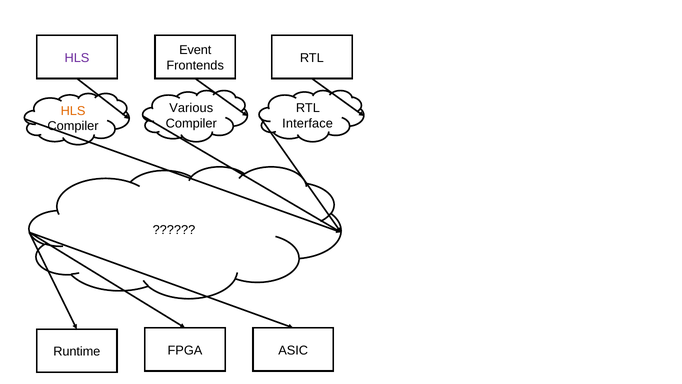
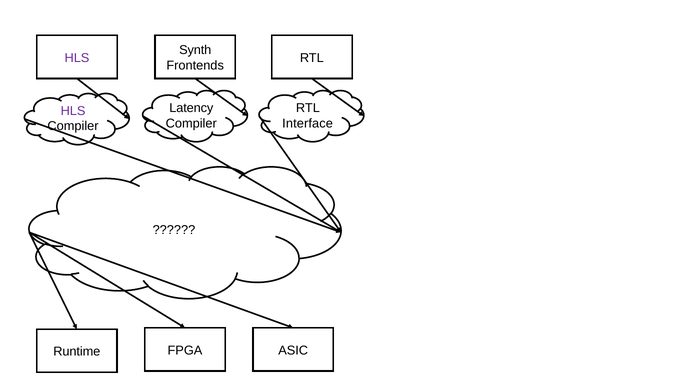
Event: Event -> Synth (195, 50)
Various: Various -> Latency (191, 108)
HLS colour: orange -> purple (73, 111)
